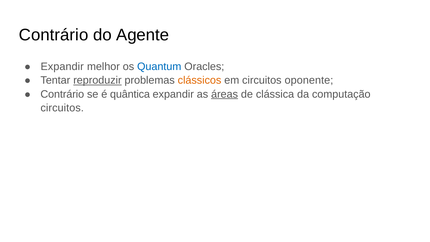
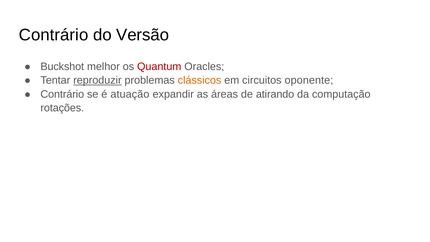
Agente: Agente -> Versão (143, 35)
Expandir: Expandir -> Buckshot (62, 66)
Quantum colour: blue -> red (159, 66)
quântica: quântica -> atuação (130, 94)
áreas underline: present -> none (225, 94)
clássica: clássica -> atirando (275, 94)
circuitos: circuitos -> rotações (62, 108)
